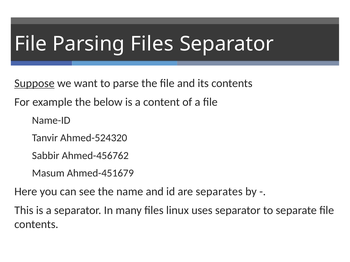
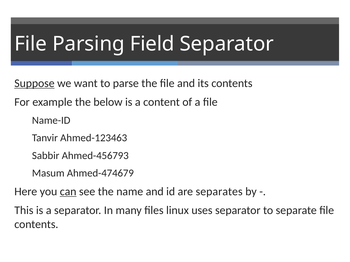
Parsing Files: Files -> Field (152, 44)
Ahmed-524320: Ahmed-524320 -> Ahmed-123463 (94, 138)
Ahmed-456762: Ahmed-456762 -> Ahmed-456793 (95, 156)
Ahmed-451679: Ahmed-451679 -> Ahmed-474679 (100, 173)
can underline: none -> present (68, 192)
